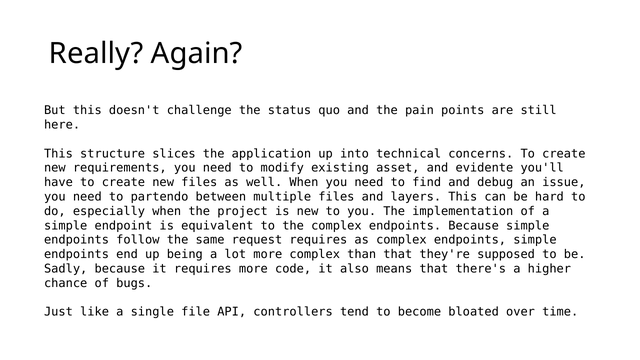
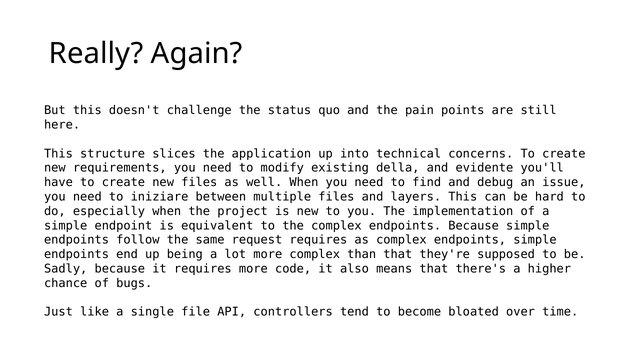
asset: asset -> della (398, 168)
partendo: partendo -> iniziare (160, 197)
